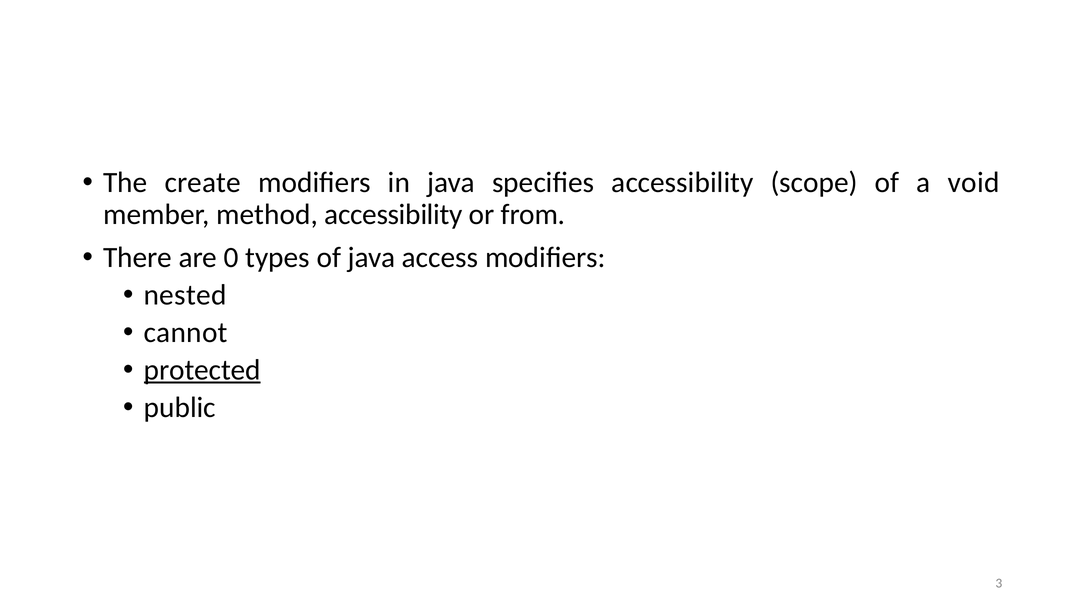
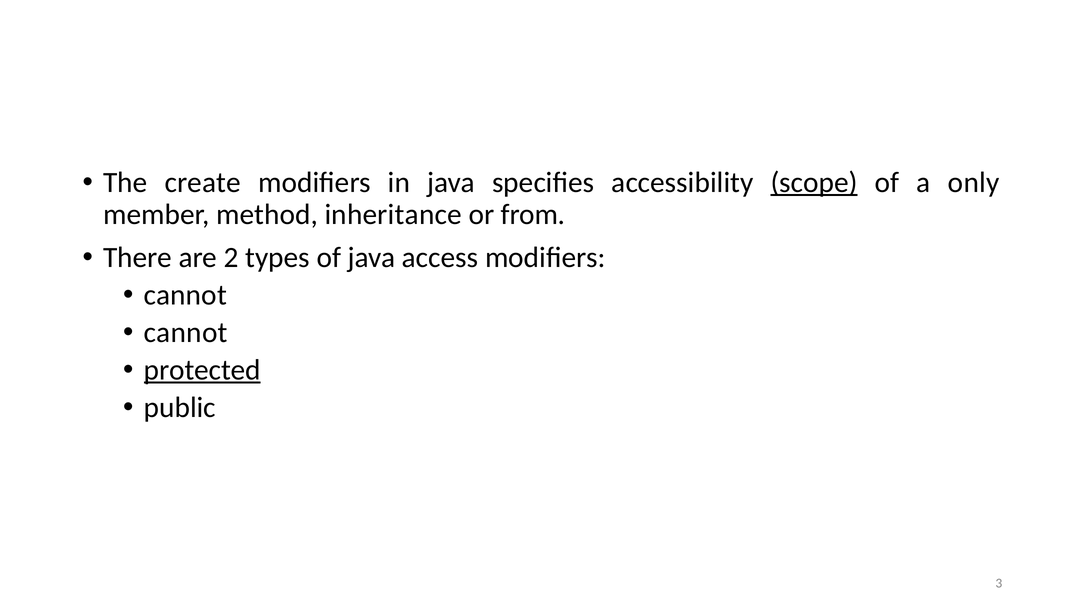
scope underline: none -> present (814, 182)
void: void -> only (974, 182)
method accessibility: accessibility -> inheritance (393, 214)
0: 0 -> 2 (231, 257)
nested: nested -> cannot (185, 295)
